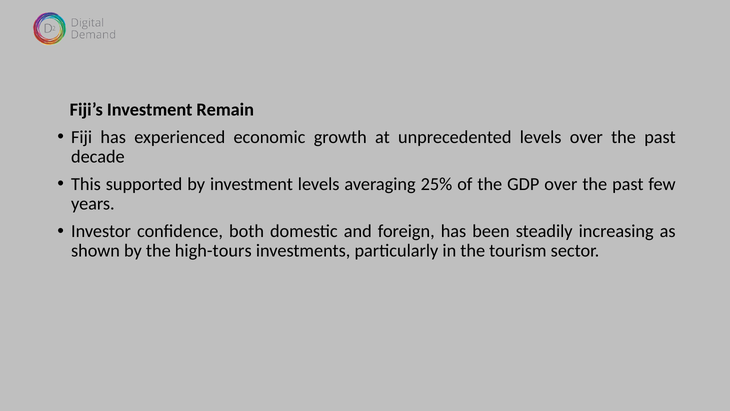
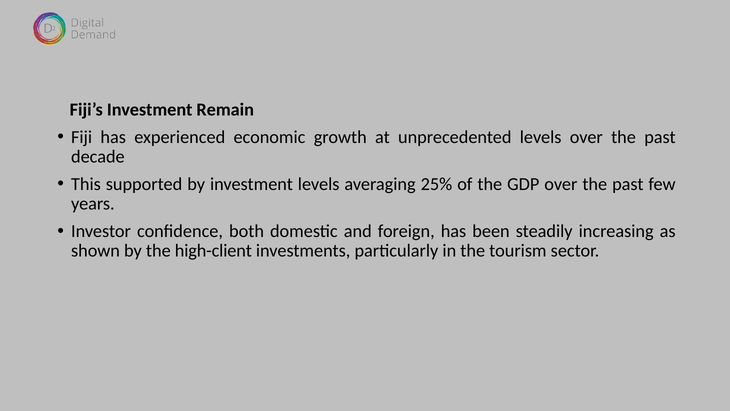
high-tours: high-tours -> high-client (213, 251)
